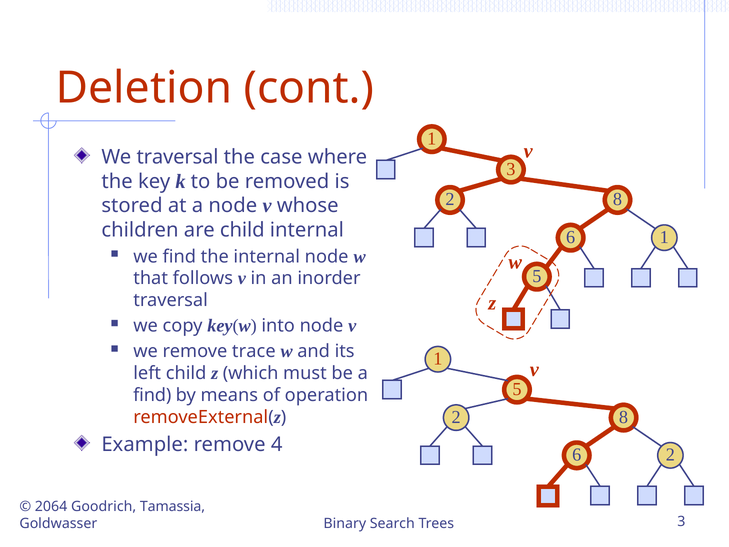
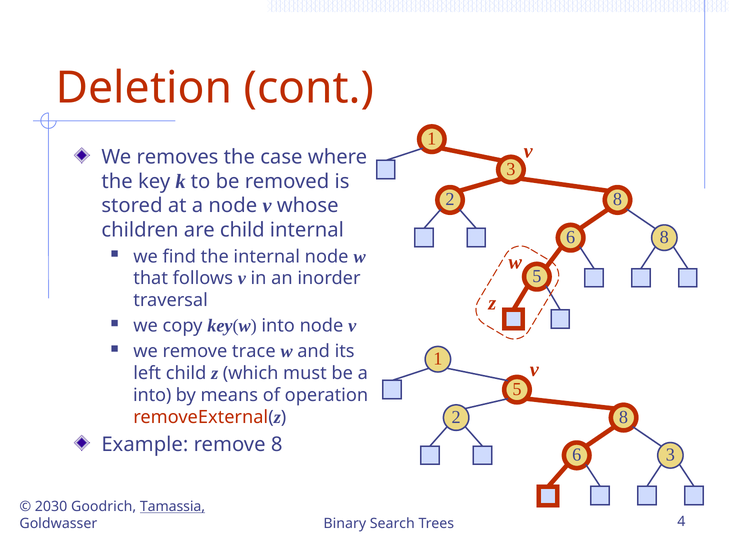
We traversal: traversal -> removes (178, 157)
6 1: 1 -> 8 (664, 237)
find: find -> into (152, 395)
remove 4: 4 -> 8 (277, 444)
6 2: 2 -> 3 (670, 455)
2064: 2064 -> 2030 (51, 506)
Tamassia underline: none -> present (173, 506)
Trees 3: 3 -> 4 (681, 521)
